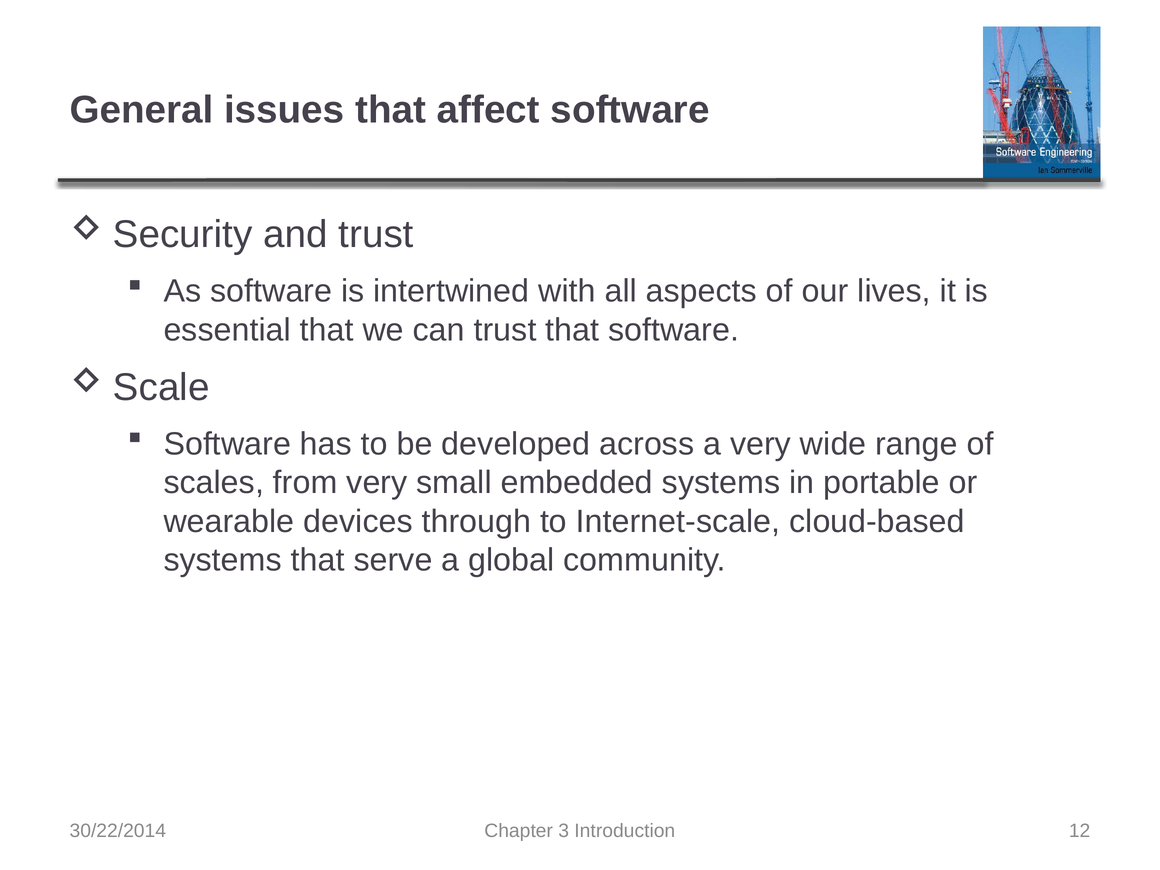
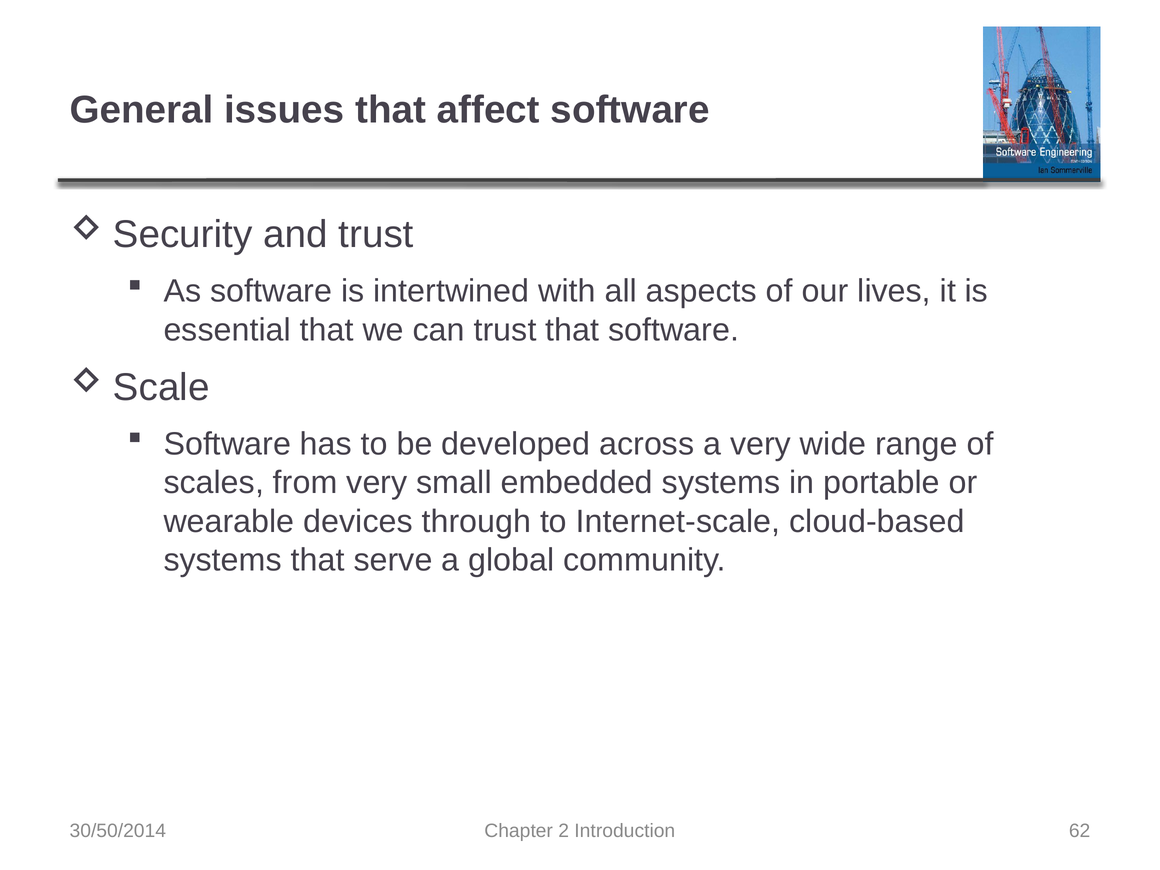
30/22/2014: 30/22/2014 -> 30/50/2014 (118, 831)
3: 3 -> 2 (564, 831)
12: 12 -> 62 (1080, 831)
